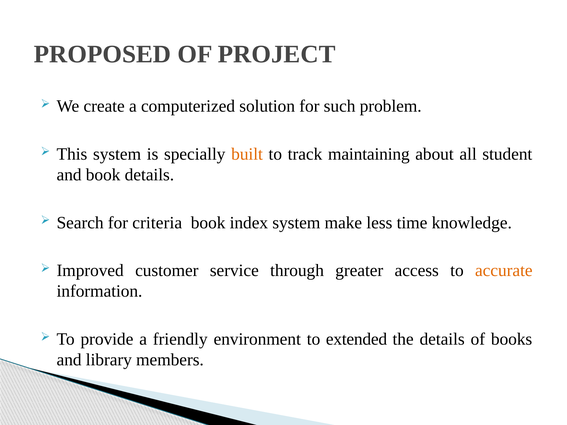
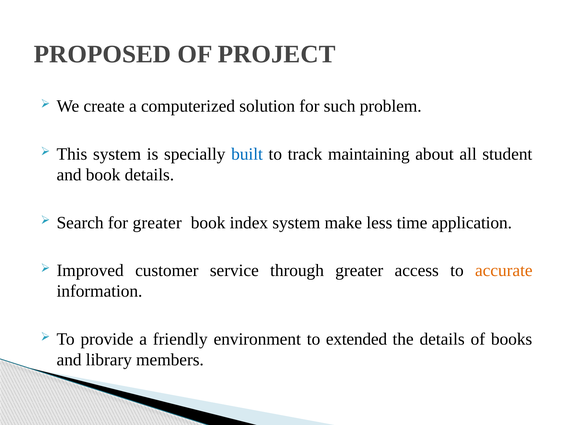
built colour: orange -> blue (247, 154)
for criteria: criteria -> greater (157, 223)
knowledge: knowledge -> application (472, 223)
